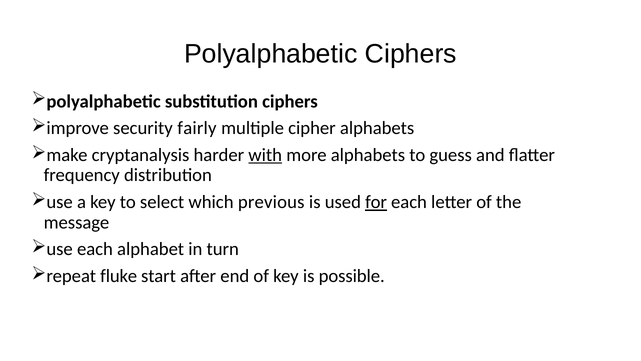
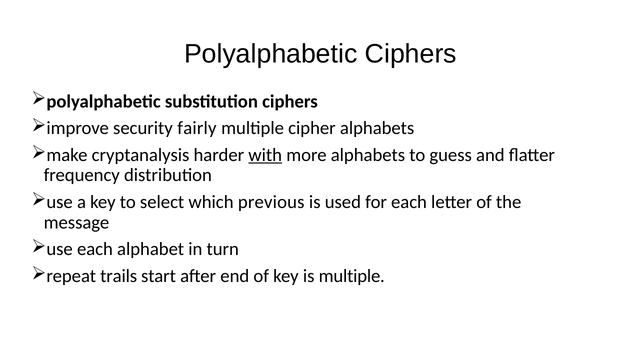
for underline: present -> none (376, 202)
fluke: fluke -> trails (119, 276)
is possible: possible -> multiple (352, 276)
